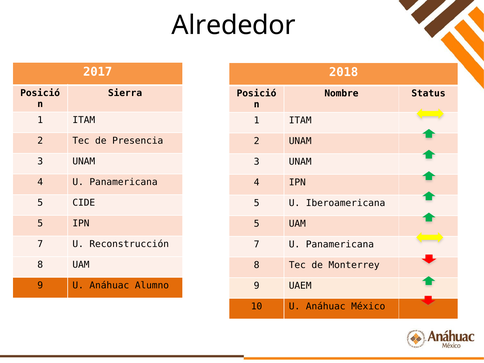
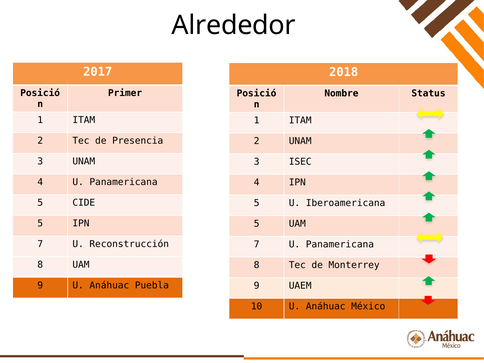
Sierra: Sierra -> Primer (125, 93)
UNAM: UNAM -> ISEC (300, 162)
Alumno: Alumno -> Puebla (152, 286)
